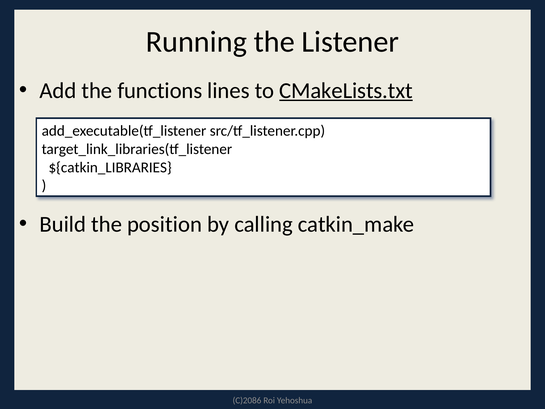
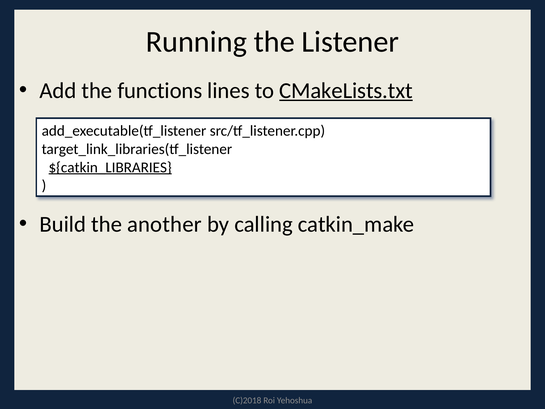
${catkin_LIBRARIES underline: none -> present (110, 167)
position: position -> another (164, 224)
C)2086: C)2086 -> C)2018 (247, 400)
